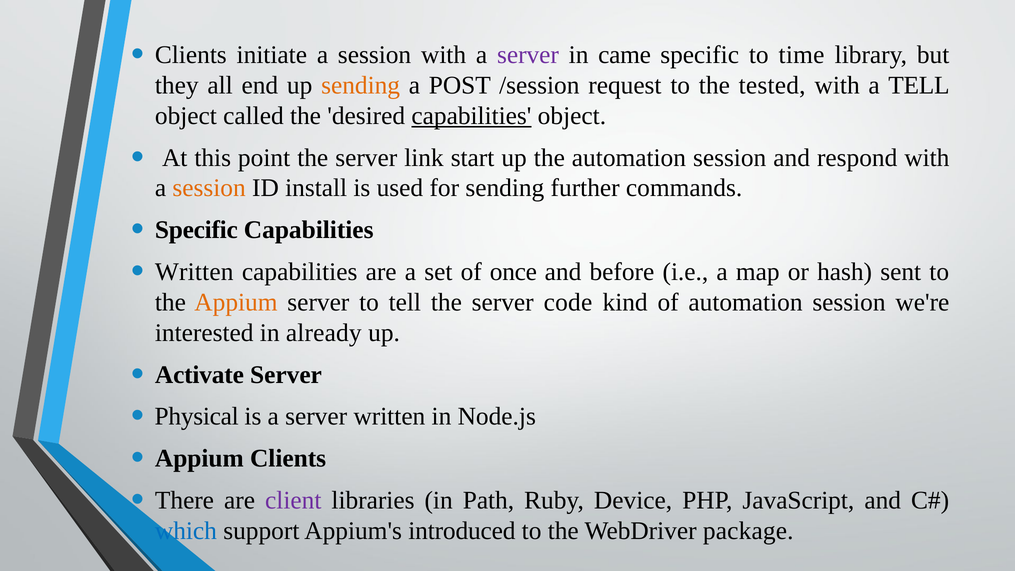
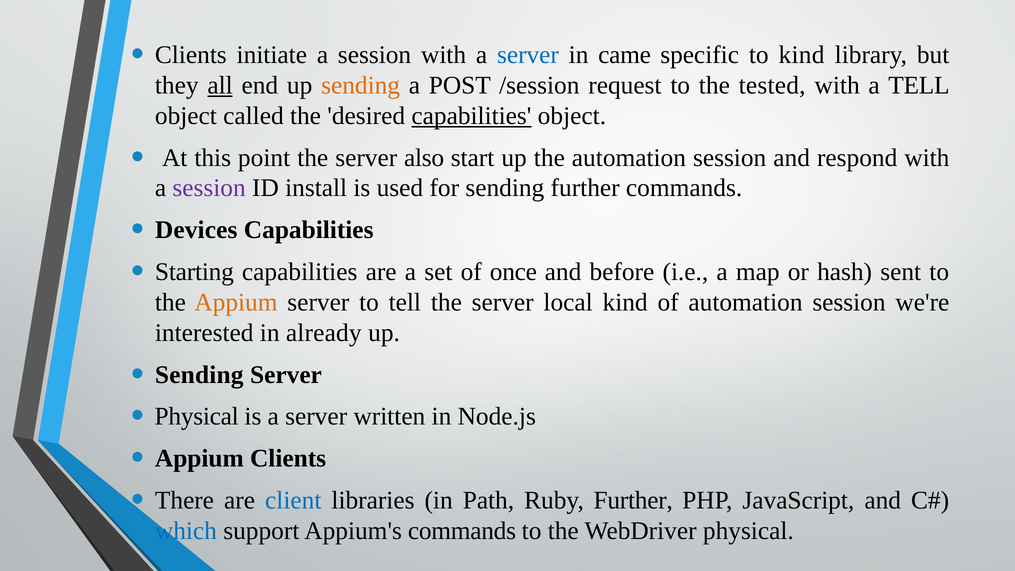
server colour: purple -> blue (528, 55)
to time: time -> kind (802, 55)
all underline: none -> present (220, 85)
link: link -> also (424, 158)
session colour: orange -> purple (209, 188)
Specific: Specific -> Devices (196, 230)
Written: Written -> Starting (194, 272)
code: code -> local (568, 302)
Activate: Activate -> Sending (199, 375)
client colour: purple -> blue (293, 500)
Ruby Device: Device -> Further (633, 500)
Appium's introduced: introduced -> commands (462, 531)
WebDriver package: package -> physical (748, 531)
